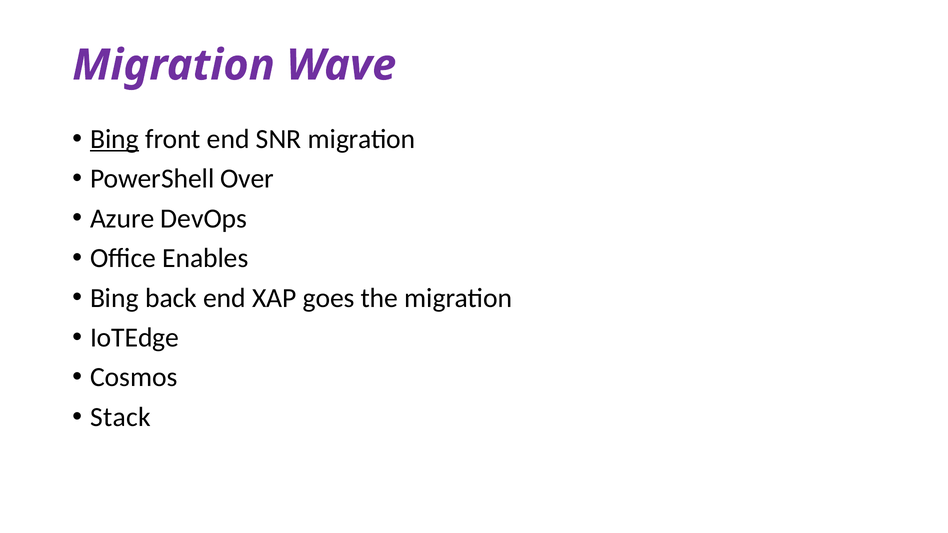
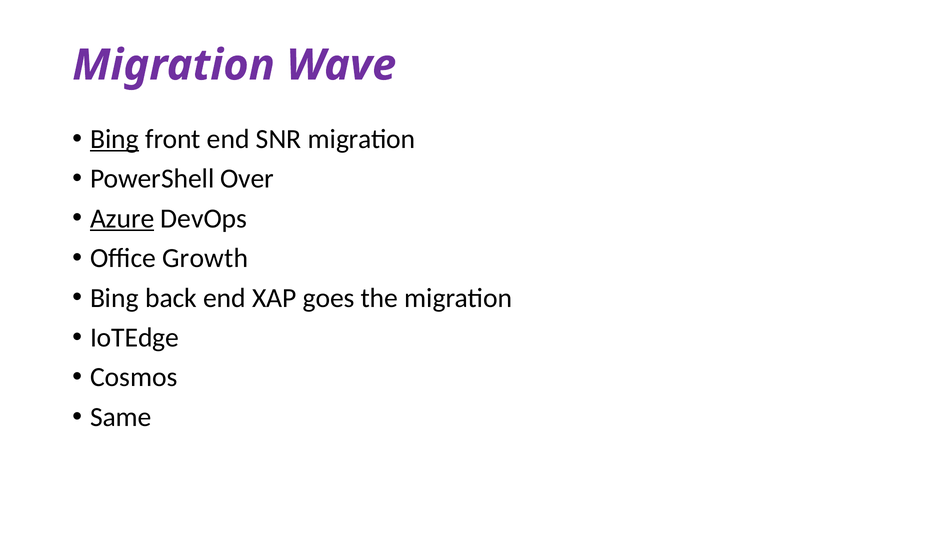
Azure underline: none -> present (122, 219)
Enables: Enables -> Growth (205, 258)
Stack: Stack -> Same (121, 417)
